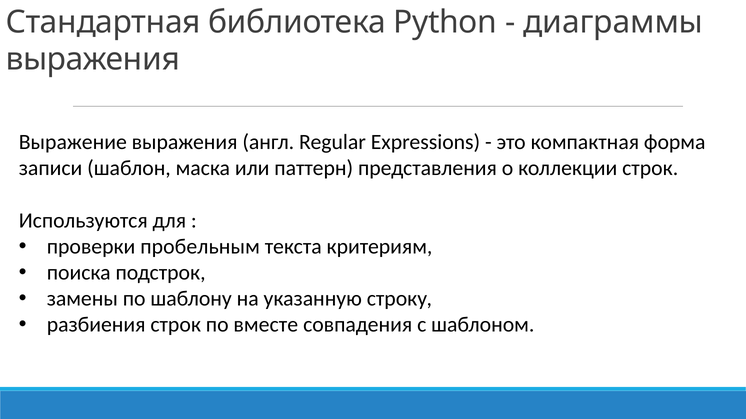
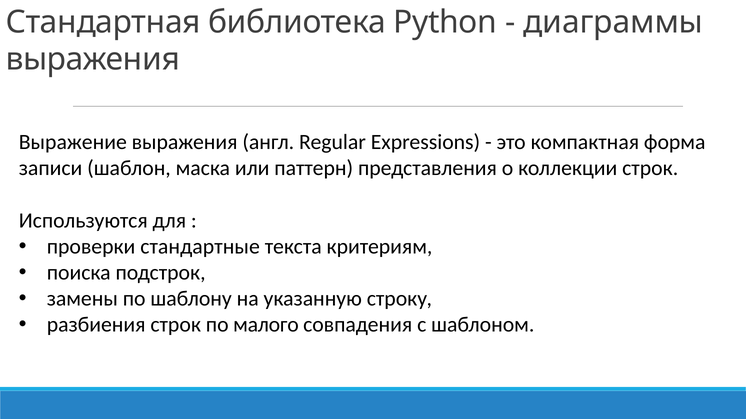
пробельным: пробельным -> стандартные (200, 247)
вместе: вместе -> малого (266, 325)
